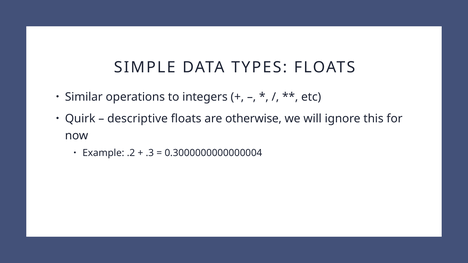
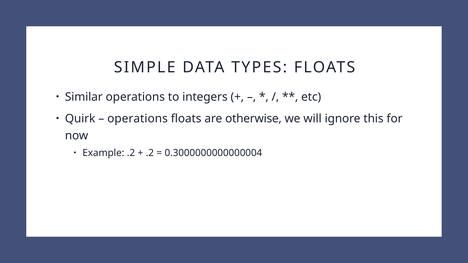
descriptive: descriptive -> operations (138, 119)
.3: .3 -> .2 (150, 153)
